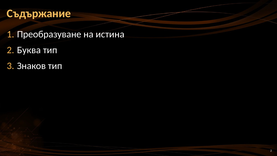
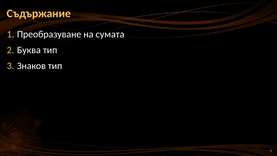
истина: истина -> сумата (110, 34)
